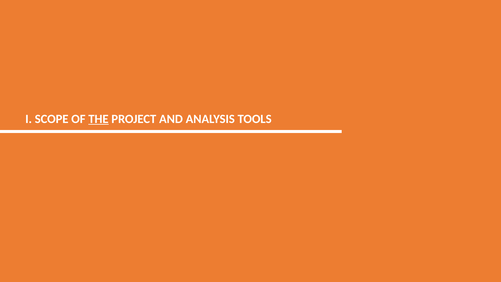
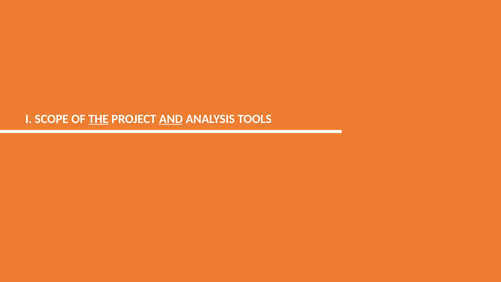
AND underline: none -> present (171, 119)
